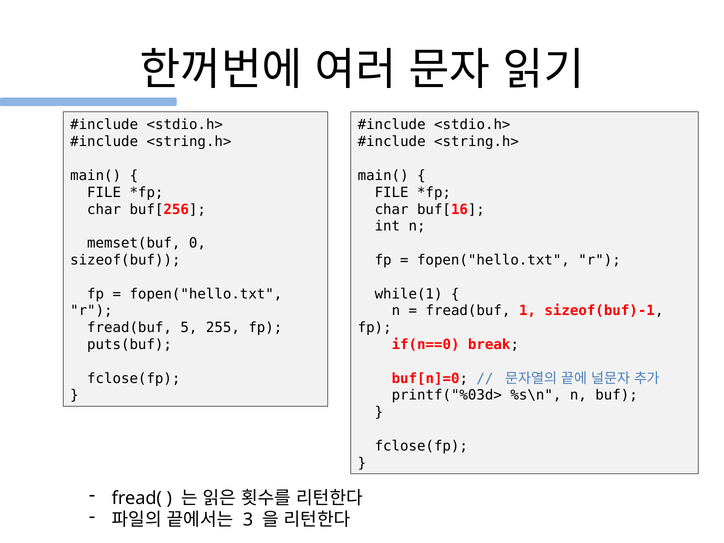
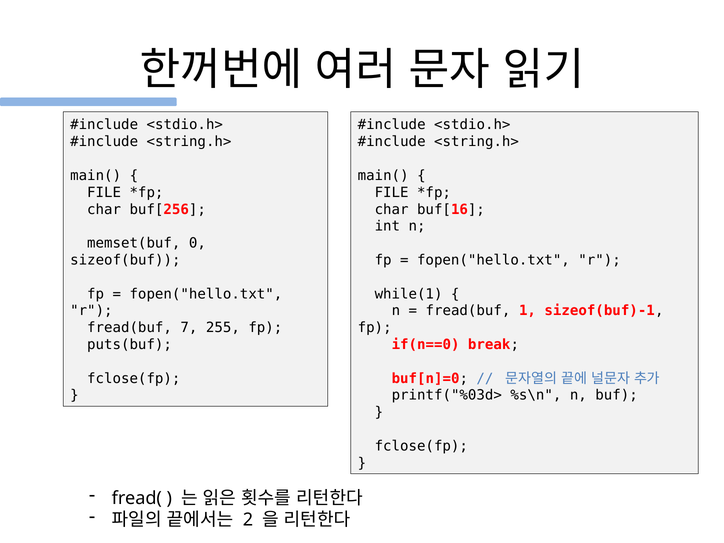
5: 5 -> 7 (189, 328)
3: 3 -> 2 (248, 520)
